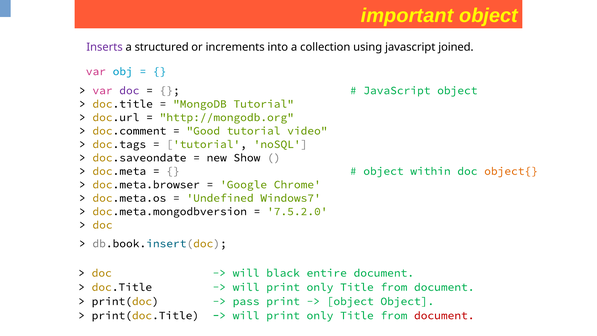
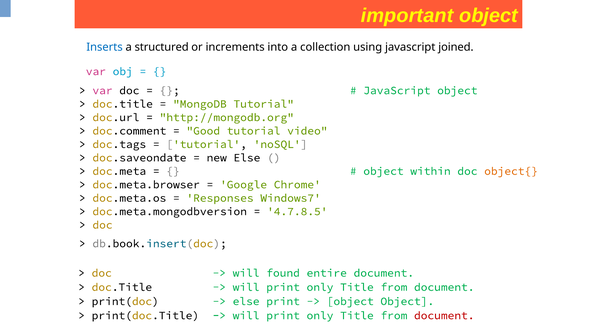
Inserts colour: purple -> blue (105, 47)
doc colour: purple -> black (129, 90)
new Show: Show -> Else (247, 158)
Undefined: Undefined -> Responses (220, 198)
7.5.2.0: 7.5.2.0 -> 4.7.8.5 (297, 211)
black: black -> found (283, 273)
pass: pass -> else (246, 301)
